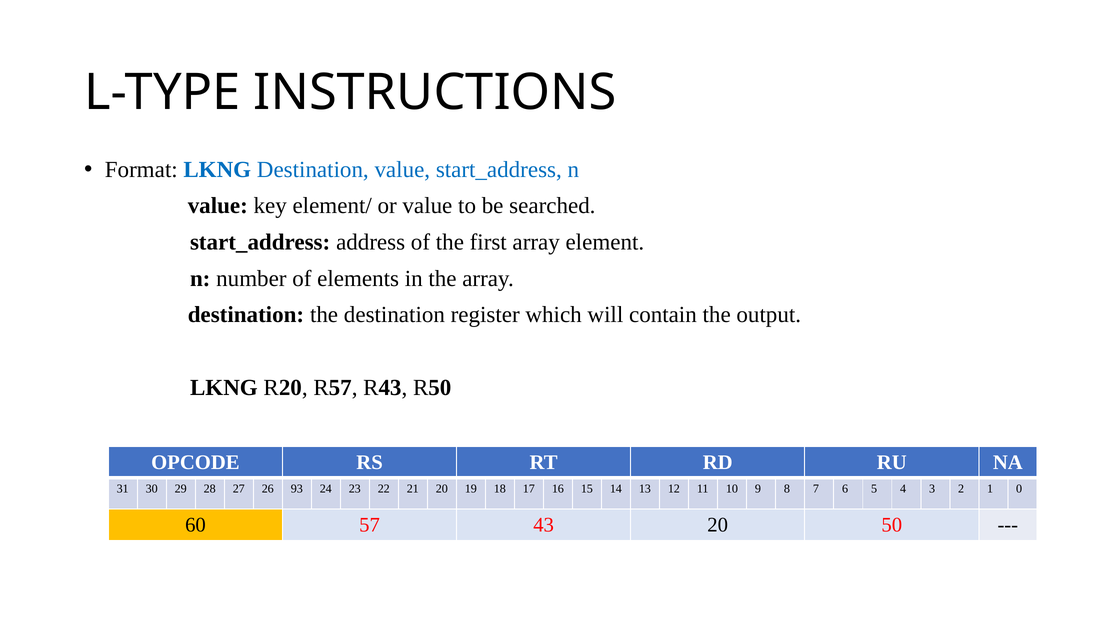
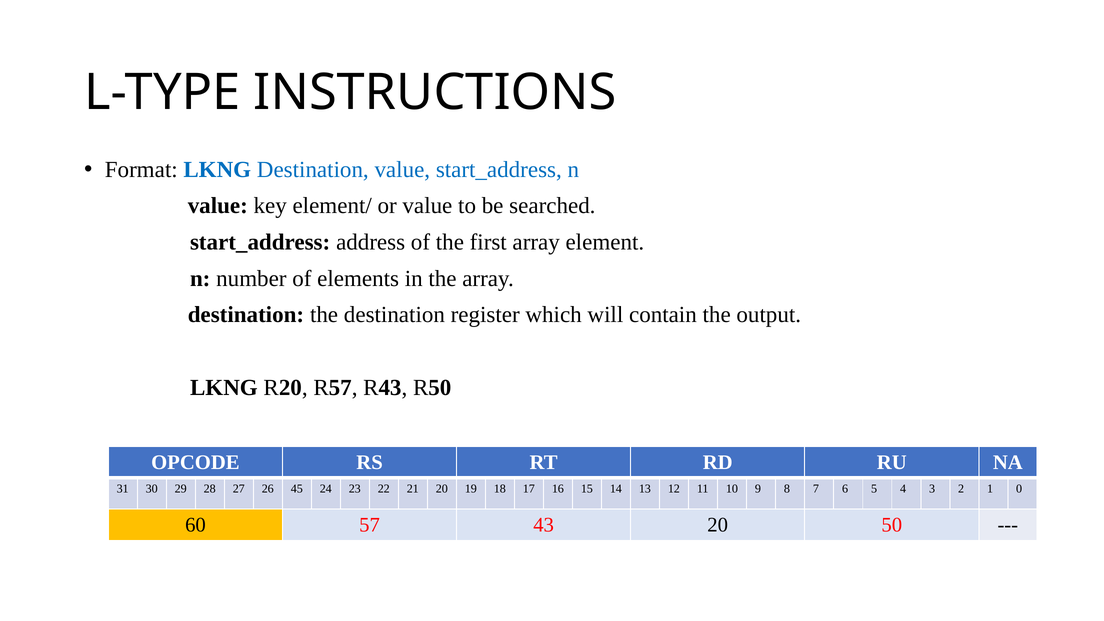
93: 93 -> 45 (297, 489)
